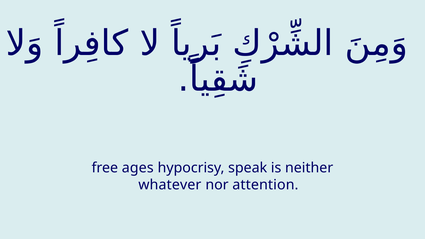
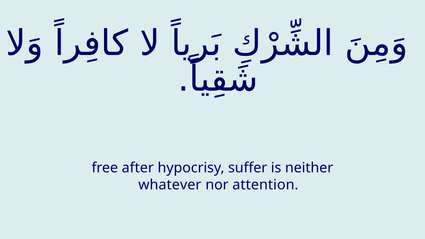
ages: ages -> after (138, 168)
speak: speak -> suffer (248, 168)
